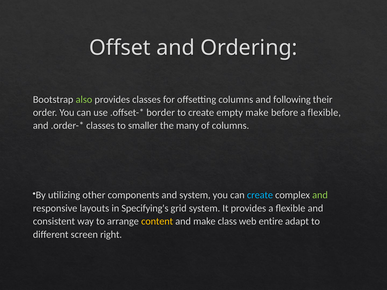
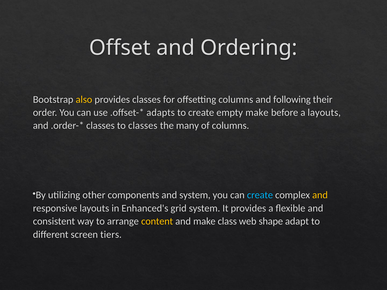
also colour: light green -> yellow (84, 99)
border: border -> adapts (161, 113)
before a flexible: flexible -> layouts (324, 113)
to smaller: smaller -> classes (143, 126)
and colour: light green -> yellow (320, 195)
Specifying's: Specifying's -> Enhanced's (145, 208)
entire: entire -> shape (271, 222)
right: right -> tiers (111, 235)
